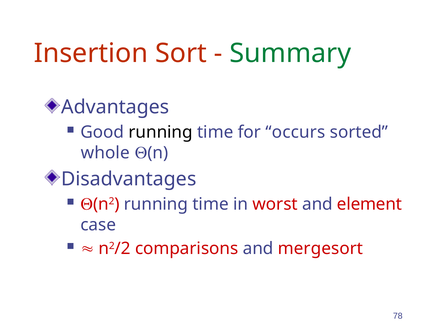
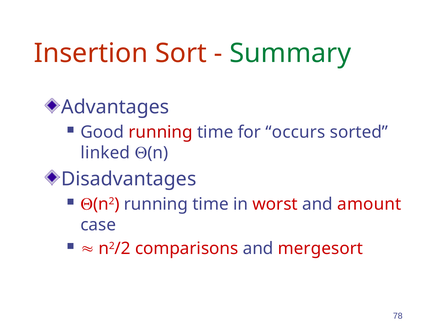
running colour: black -> red (161, 132)
whole: whole -> linked (105, 153)
element: element -> amount (369, 204)
